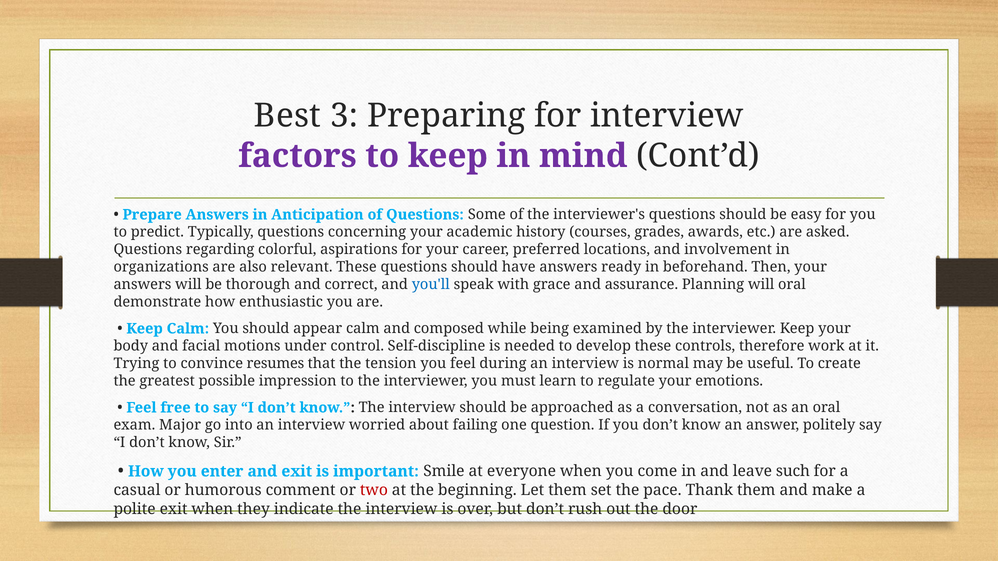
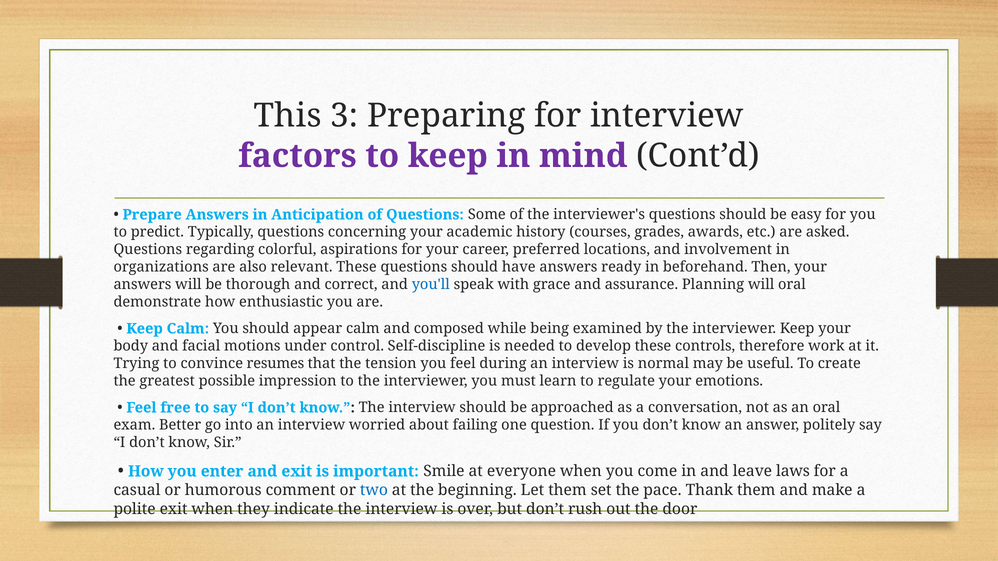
Best: Best -> This (288, 116)
Major: Major -> Better (180, 425)
such: such -> laws (793, 472)
two colour: red -> blue (374, 491)
